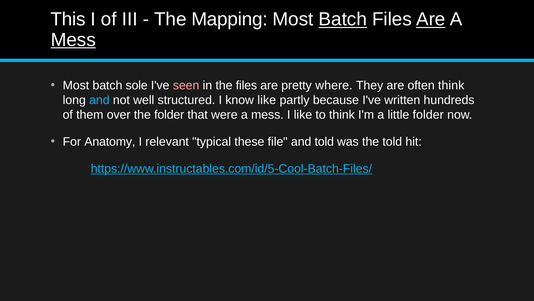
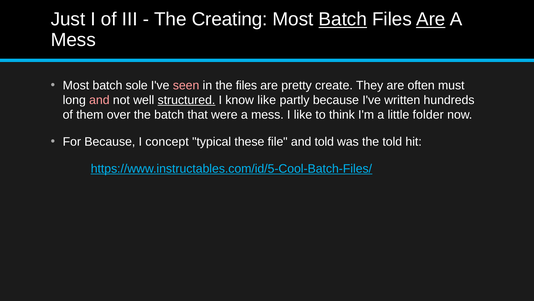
This: This -> Just (68, 19)
Mapping: Mapping -> Creating (230, 19)
Mess underline: present -> none (73, 40)
where: where -> create (334, 85)
often think: think -> must (451, 85)
and colour: light blue -> pink (99, 100)
structured underline: none -> present (186, 100)
the folder: folder -> batch (169, 115)
For Anatomy: Anatomy -> Because (110, 142)
relevant: relevant -> concept (167, 142)
